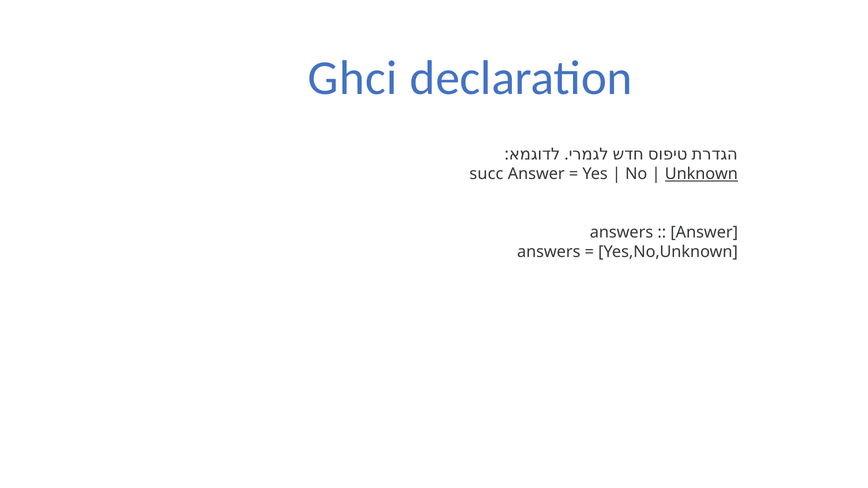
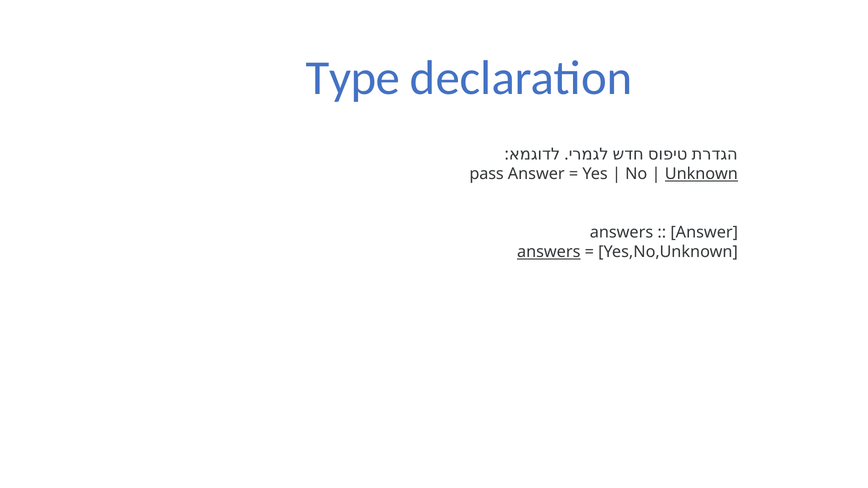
Ghci: Ghci -> Type (353, 78)
succ: succ -> pass (487, 174)
answers underline: none -> present (549, 252)
